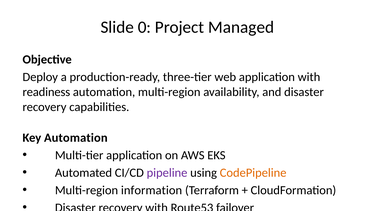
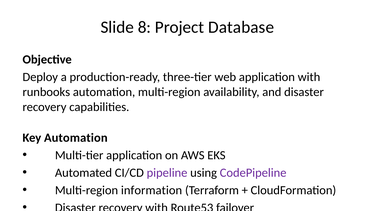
0: 0 -> 8 (144, 27)
Managed: Managed -> Database (241, 27)
readiness: readiness -> runbooks (46, 92)
CodePipeline colour: orange -> purple (253, 173)
